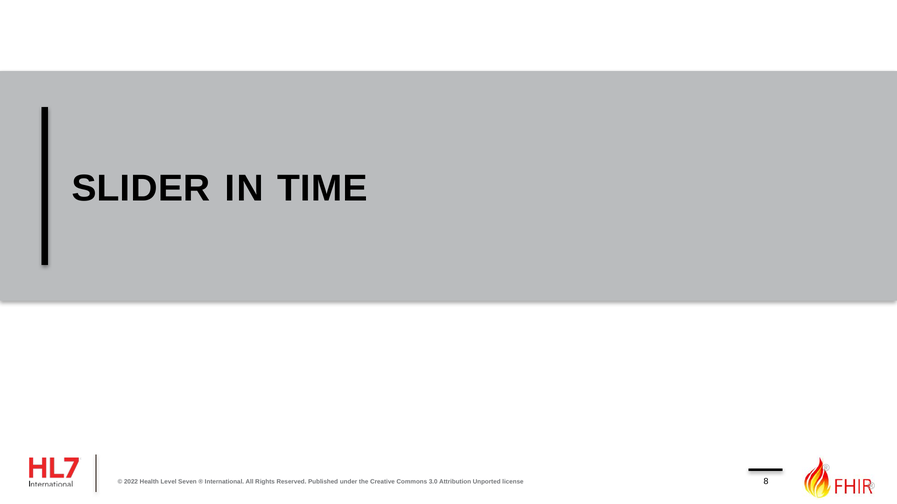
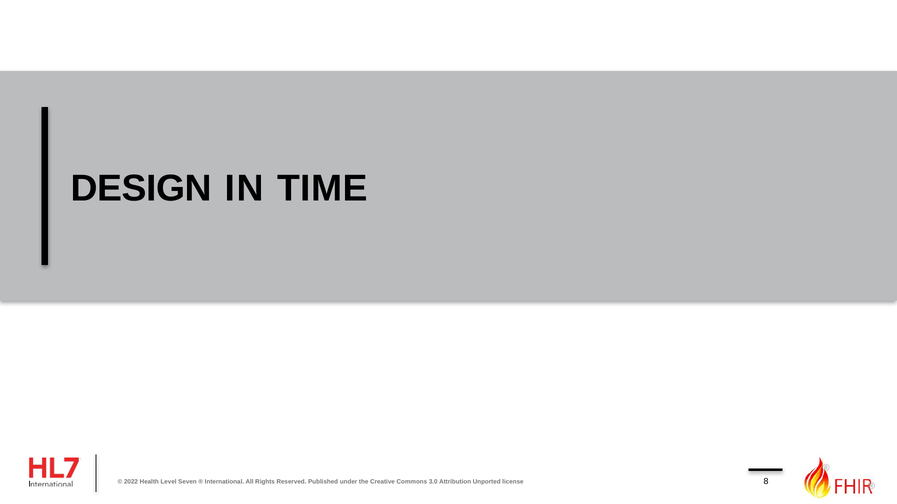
SLIDER: SLIDER -> DESIGN (141, 189)
